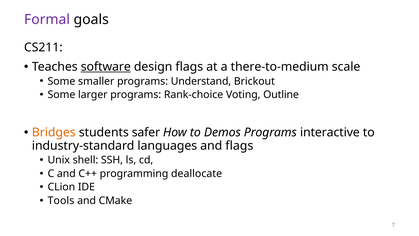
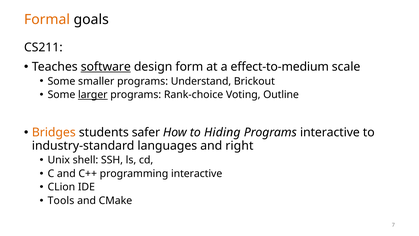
Formal colour: purple -> orange (47, 20)
design flags: flags -> form (189, 67)
there-to-medium: there-to-medium -> effect-to-medium (280, 67)
larger underline: none -> present (93, 95)
Demos: Demos -> Hiding (222, 132)
and flags: flags -> right (239, 145)
programming deallocate: deallocate -> interactive (197, 173)
